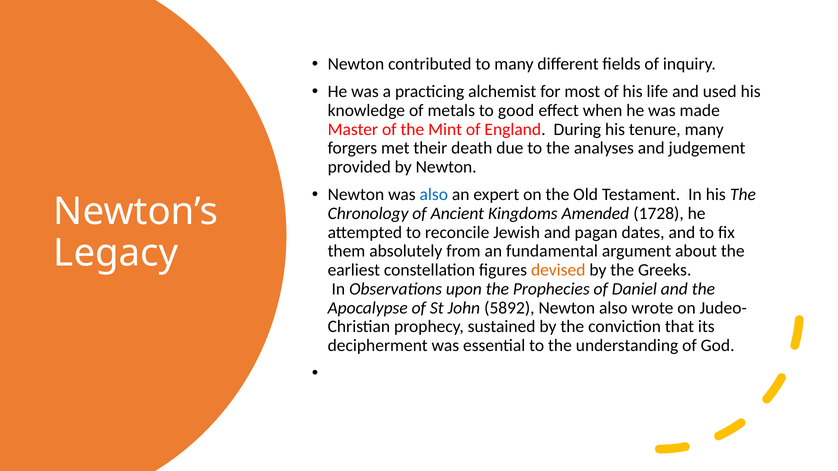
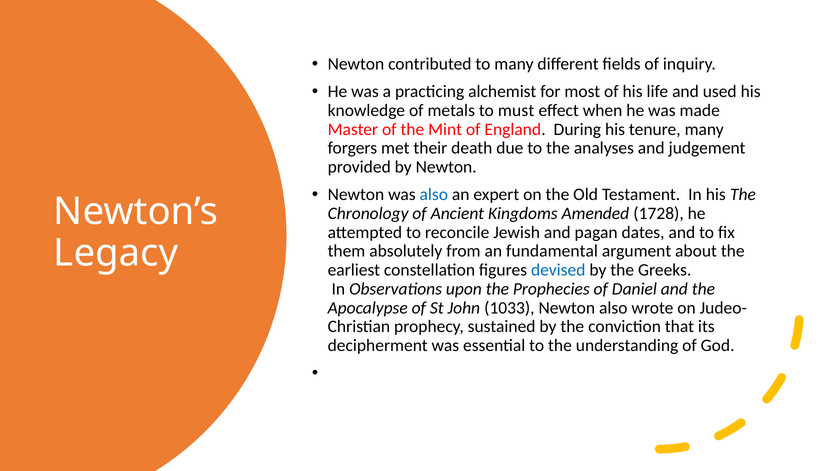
good: good -> must (516, 111)
devised colour: orange -> blue (558, 270)
5892: 5892 -> 1033 (509, 308)
